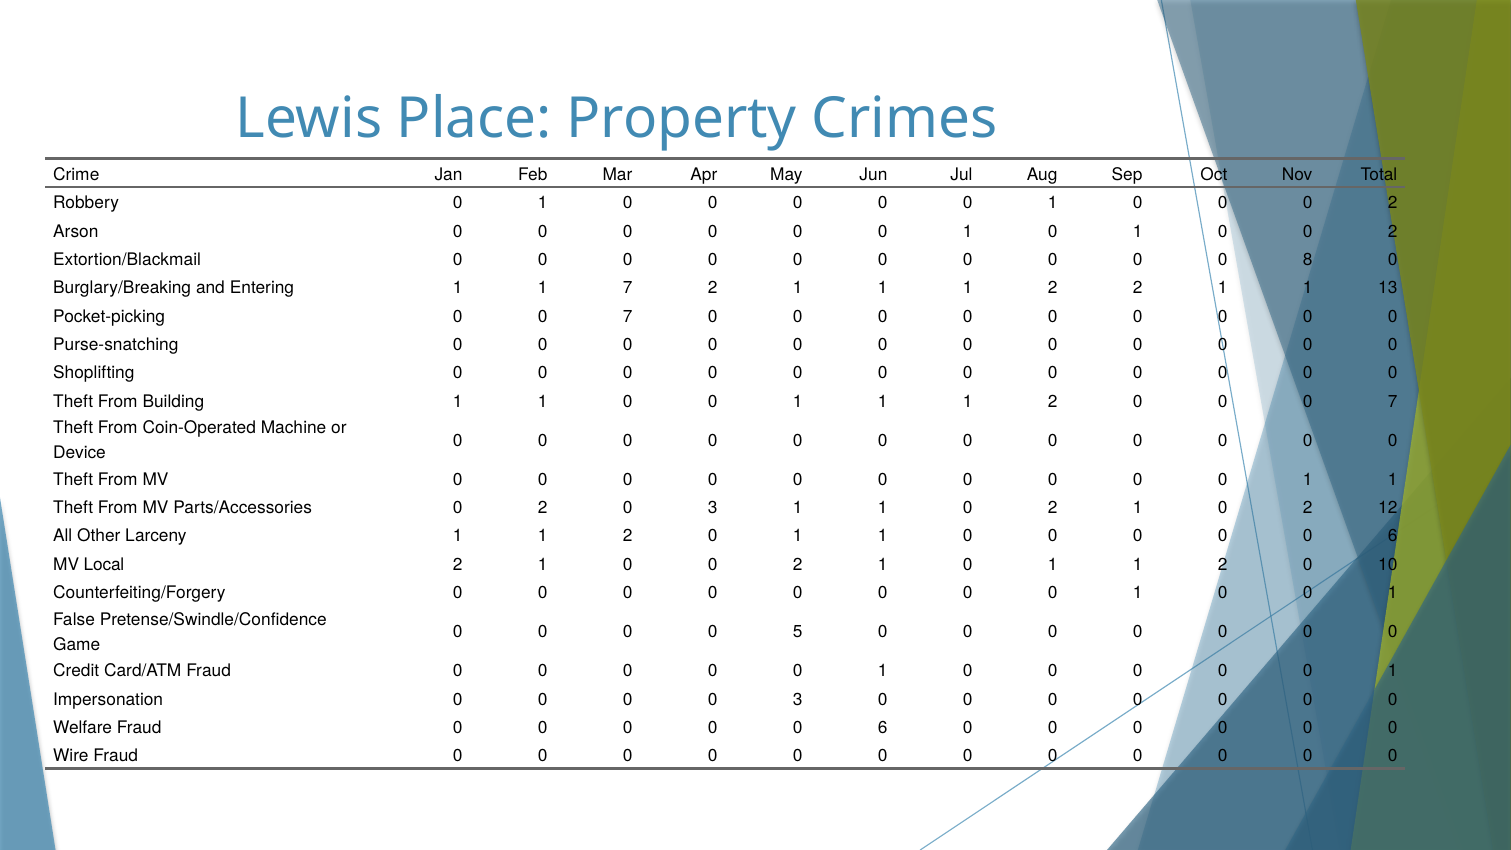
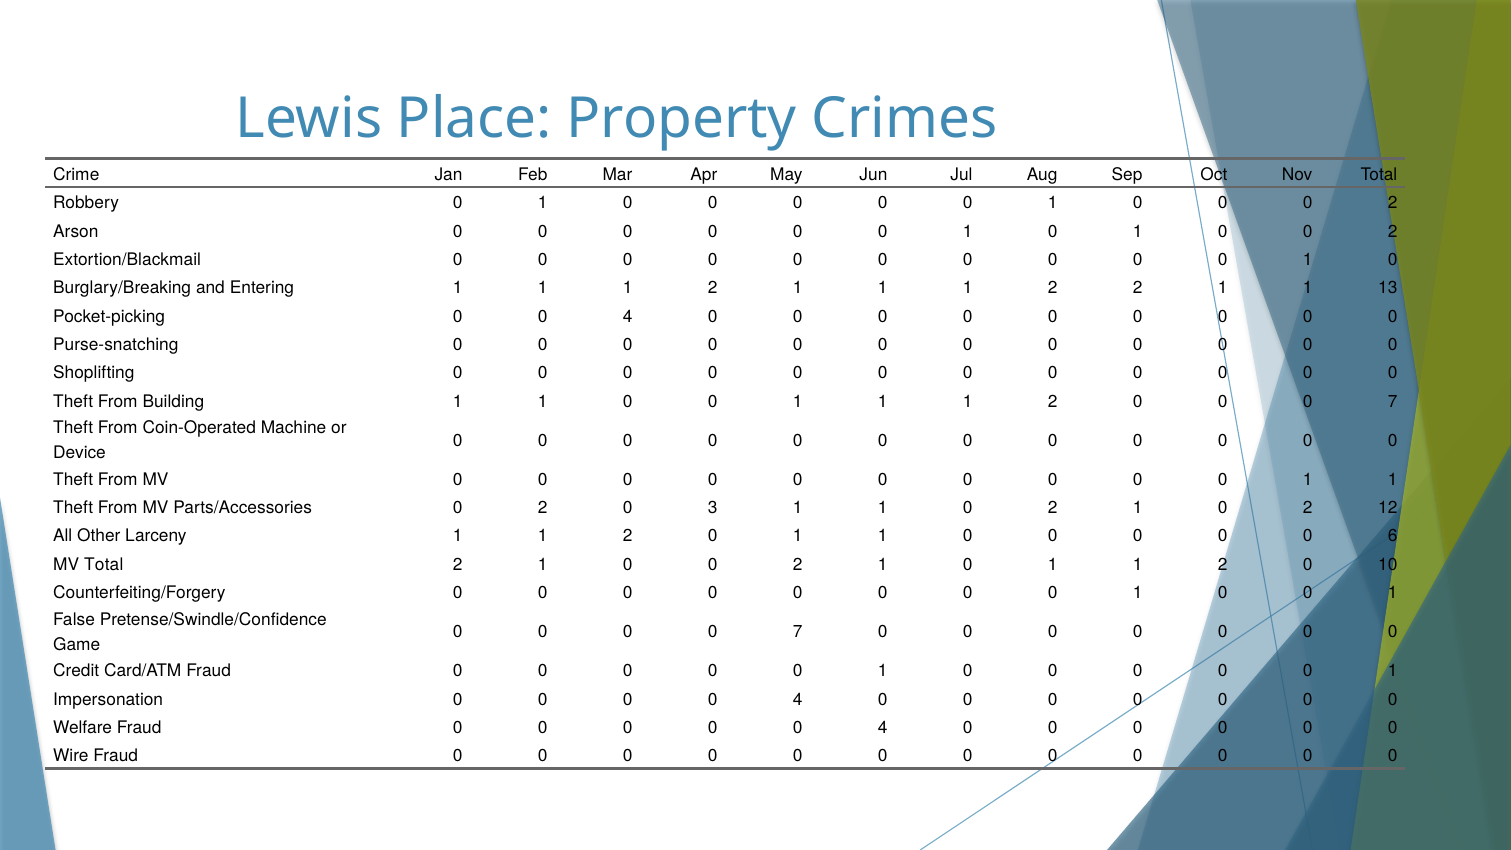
8: 8 -> 1 (1308, 260)
Entering 1 1 7: 7 -> 1 (628, 288)
Pocket-picking 0 0 7: 7 -> 4 (628, 316)
MV Local: Local -> Total (104, 565)
5: 5 -> 7 (798, 632)
3: 3 -> 4 (798, 699)
6: 6 -> 4 (883, 728)
